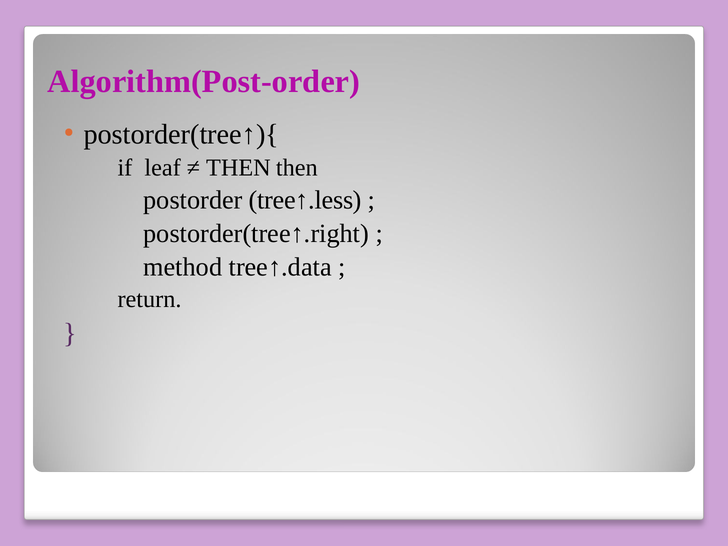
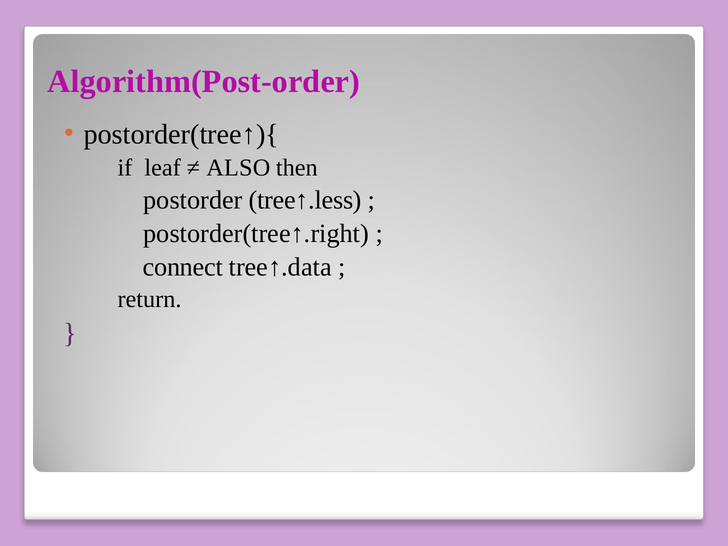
THEN: THEN -> ALSO (238, 168)
method: method -> connect (183, 267)
